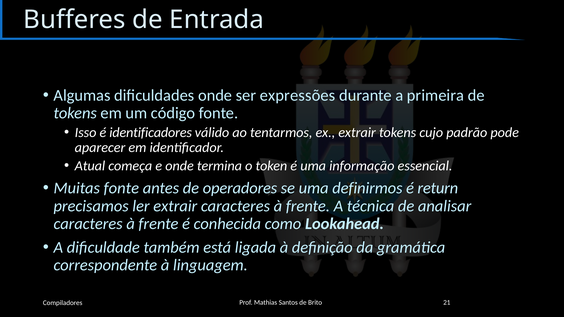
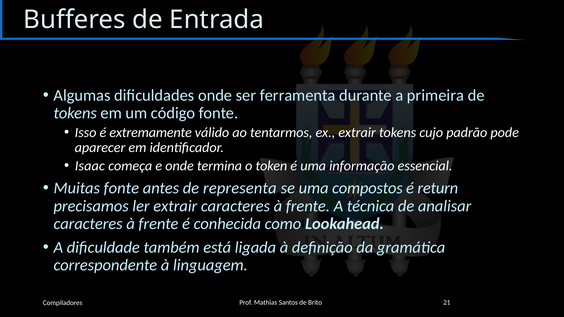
expressões: expressões -> ferramenta (298, 95)
identificadores: identificadores -> extremamente (151, 133)
Atual: Atual -> Isaac (90, 166)
operadores: operadores -> representa (240, 188)
definirmos: definirmos -> compostos (367, 188)
